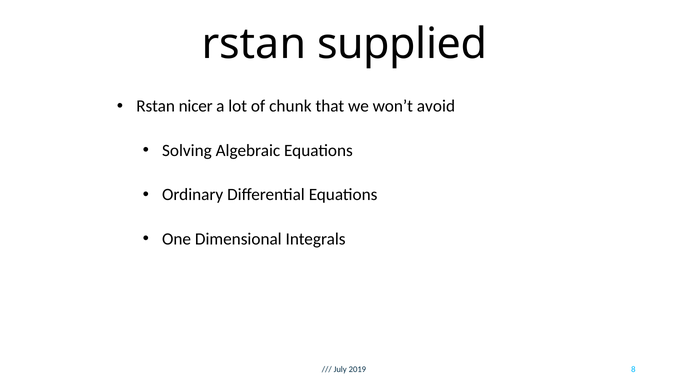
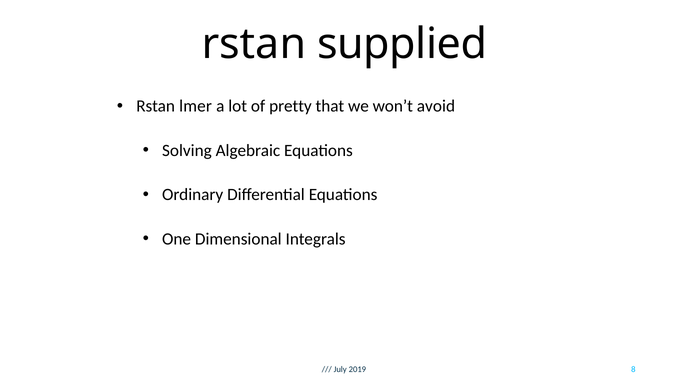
nicer: nicer -> lmer (196, 106)
chunk: chunk -> pretty (290, 106)
